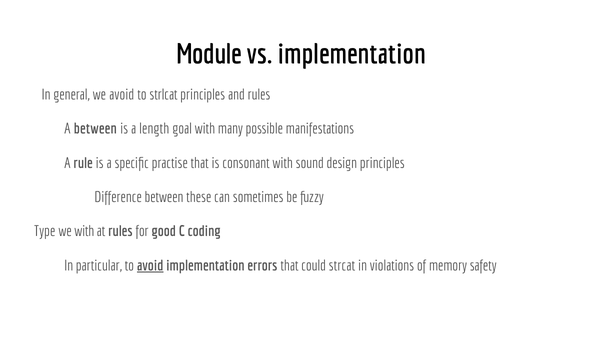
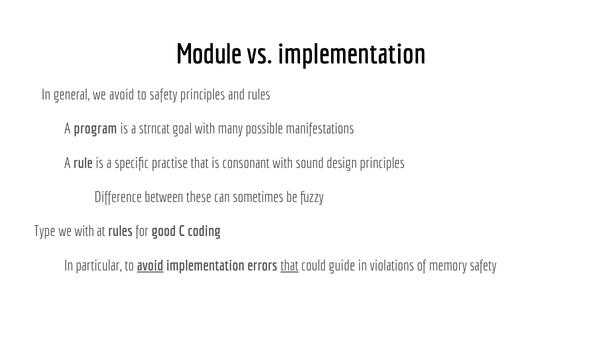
to strlcat: strlcat -> safety (163, 95)
A between: between -> program (95, 129)
length: length -> strncat (154, 129)
that underline: none -> present (290, 265)
strcat: strcat -> guide (342, 265)
